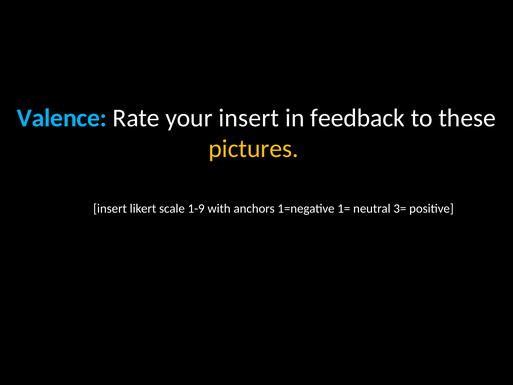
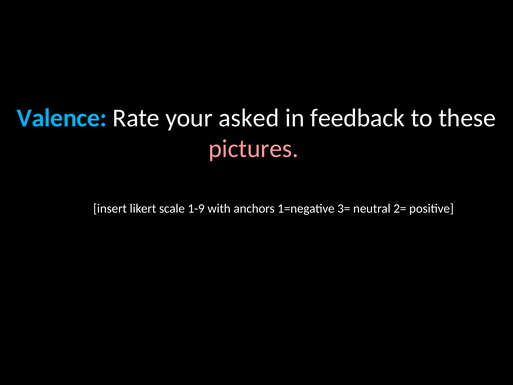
your insert: insert -> asked (249, 118)
pictures colour: yellow -> pink (254, 149)
1=: 1= -> 3= (344, 208)
3=: 3= -> 2= (400, 208)
